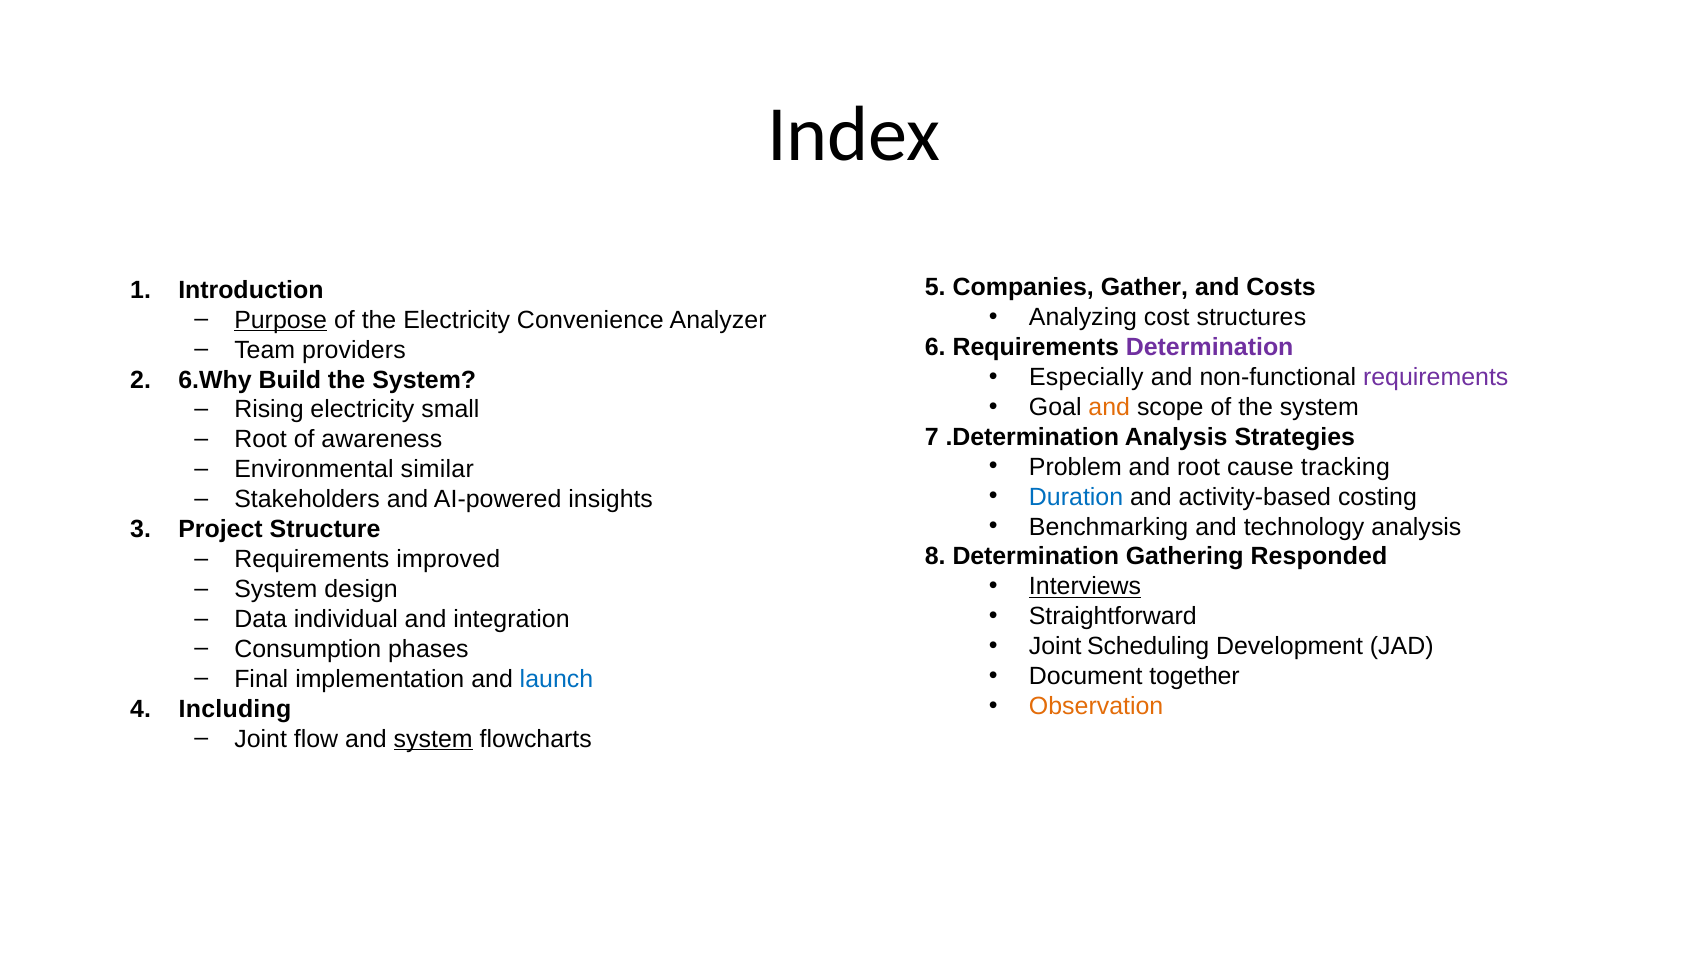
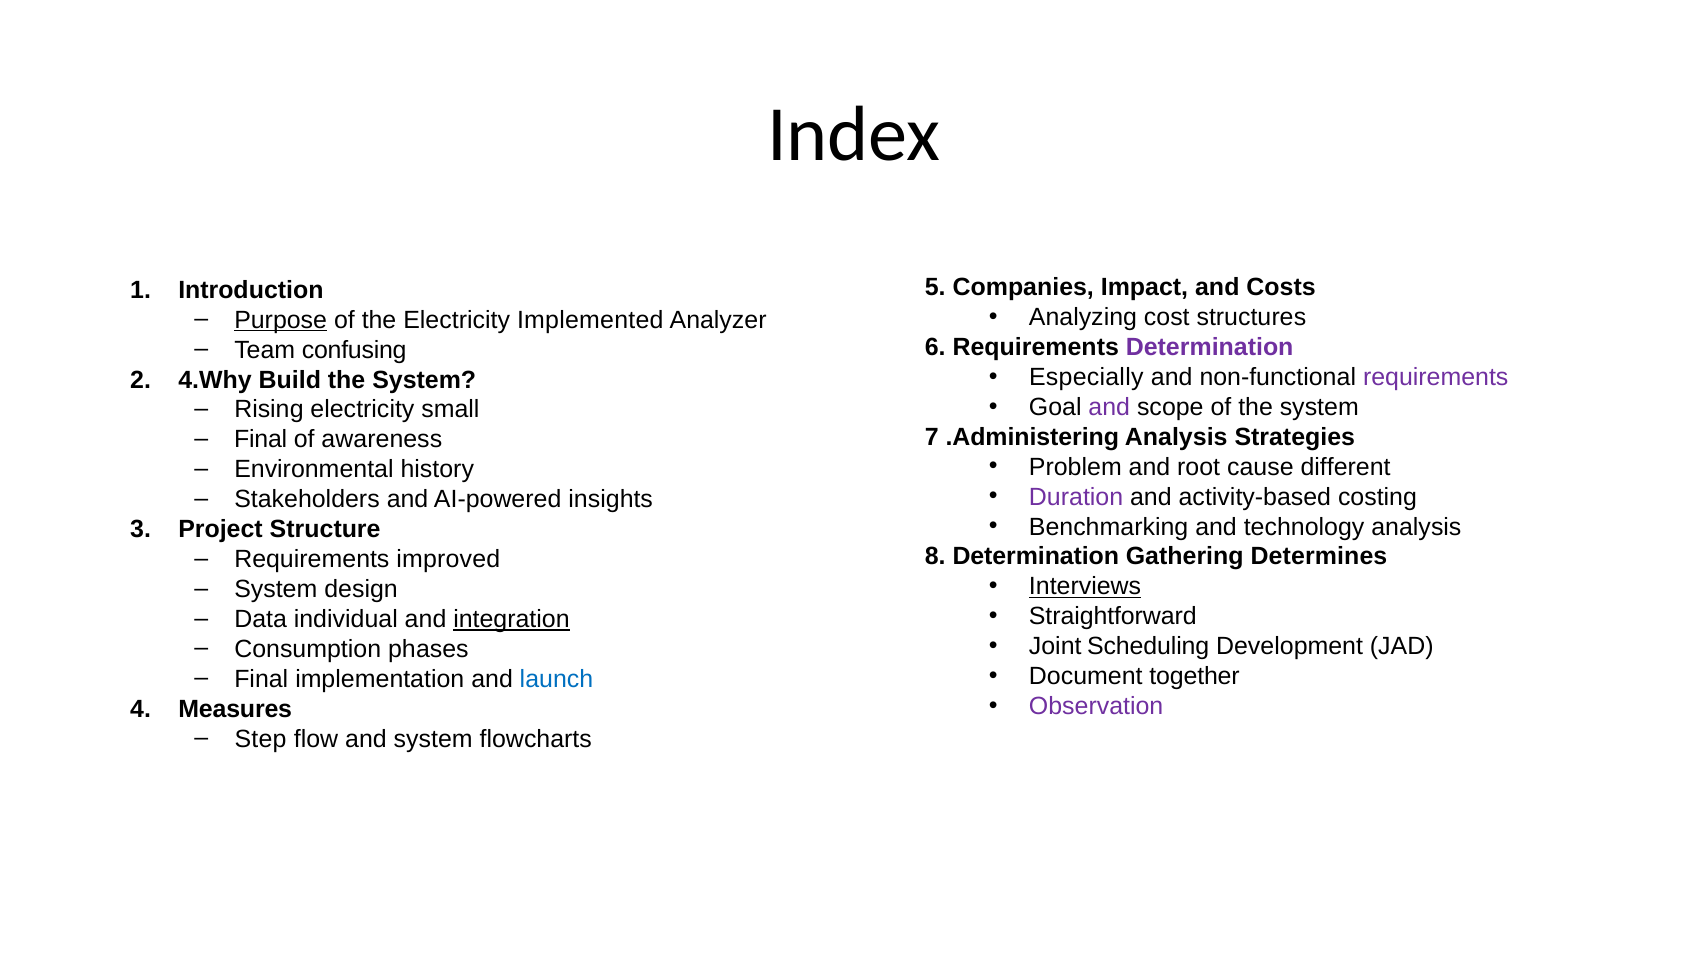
Gather: Gather -> Impact (1144, 287)
Convenience: Convenience -> Implemented (590, 320)
providers: providers -> confusing (354, 350)
6.Why: 6.Why -> 4.Why (215, 380)
and colour: orange -> purple (1109, 407)
.Determination: .Determination -> .Administering (1032, 437)
Root: Root -> Final (261, 440)
tracking: tracking -> different (1346, 467)
similar: similar -> history (437, 469)
Duration colour: blue -> purple (1076, 497)
Responded: Responded -> Determines (1319, 557)
integration underline: none -> present (511, 619)
Observation colour: orange -> purple (1096, 706)
Including: Including -> Measures (235, 709)
Joint: Joint -> Step (261, 739)
system underline: present -> none (433, 739)
